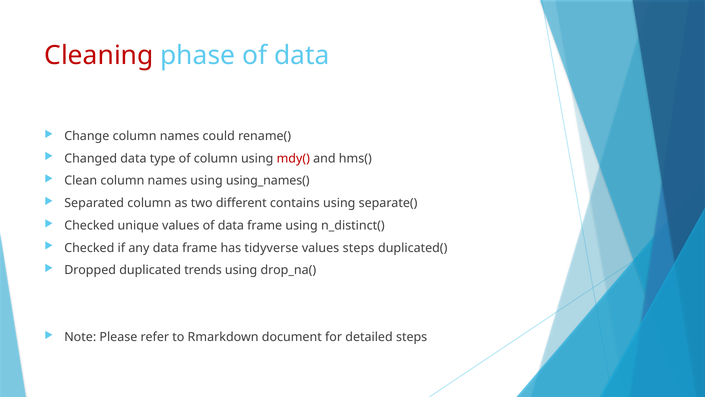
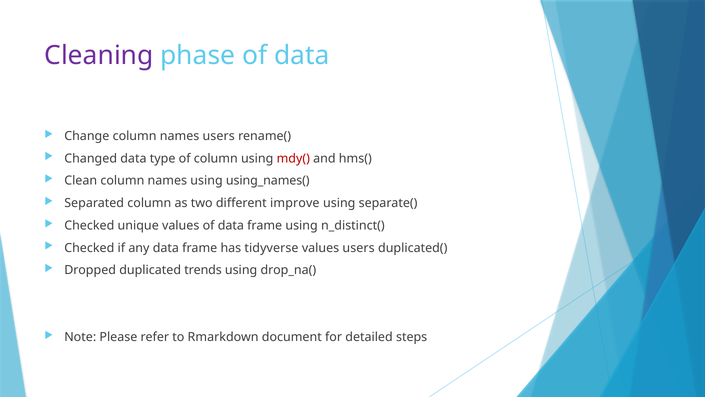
Cleaning colour: red -> purple (99, 56)
names could: could -> users (219, 136)
contains: contains -> improve (295, 203)
values steps: steps -> users (359, 248)
